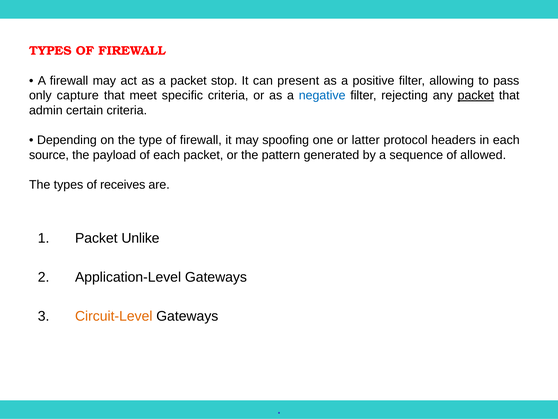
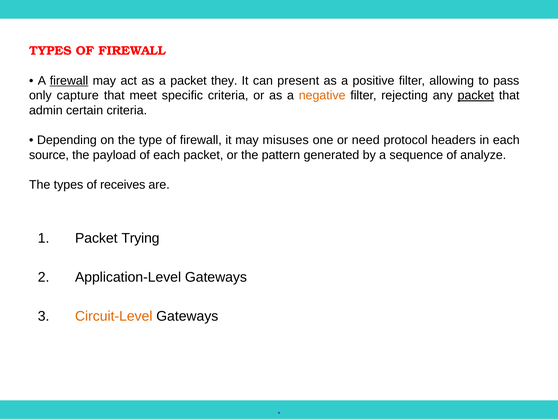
firewall underline: none -> present (69, 80)
stop: stop -> they (224, 80)
negative colour: blue -> orange (322, 95)
spoofing: spoofing -> misuses (286, 140)
latter: latter -> need (366, 140)
allowed: allowed -> analyze (483, 155)
Unlike: Unlike -> Trying (140, 238)
